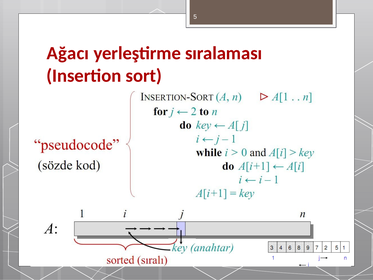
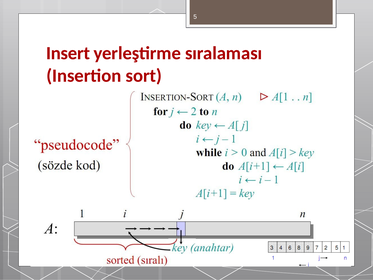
Ağacı: Ağacı -> Insert (68, 53)
